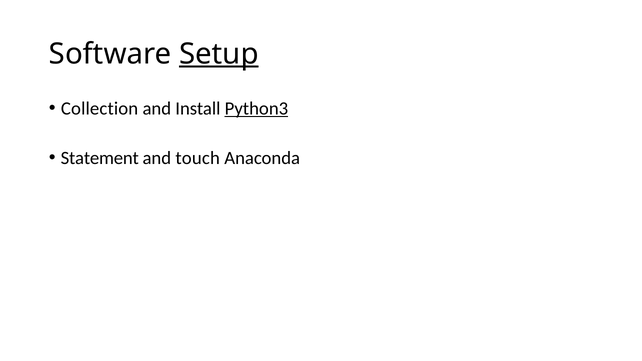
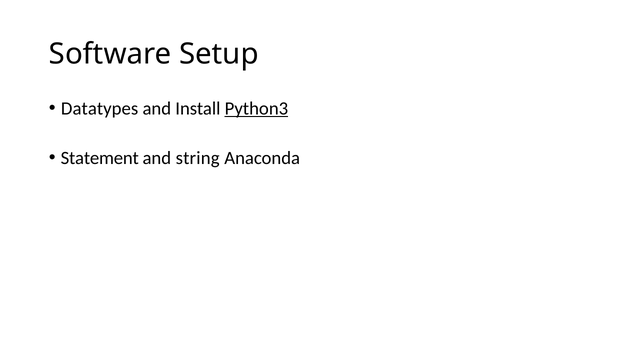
Setup underline: present -> none (219, 54)
Collection: Collection -> Datatypes (100, 109)
touch: touch -> string (198, 158)
